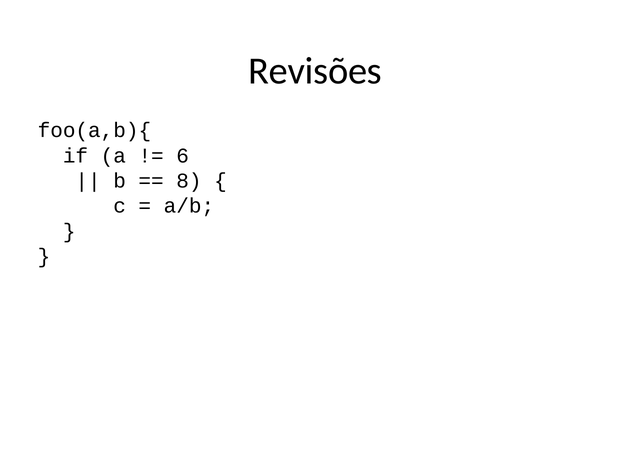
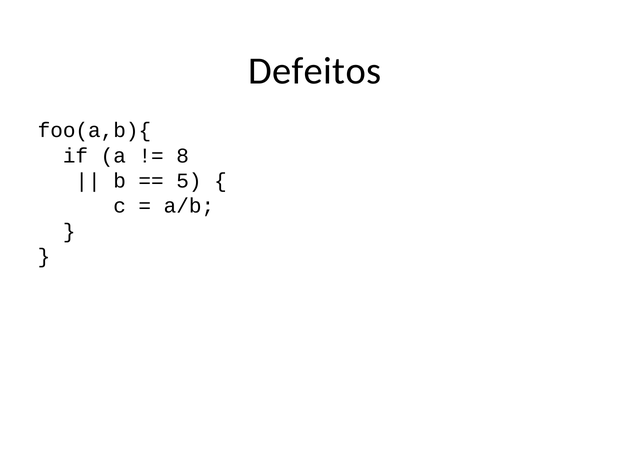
Revisões: Revisões -> Defeitos (315, 71)
6: 6 -> 8 (183, 156)
8: 8 -> 5 (189, 181)
